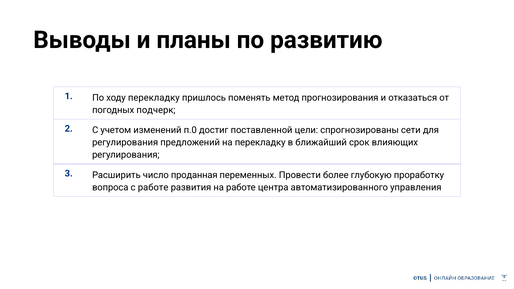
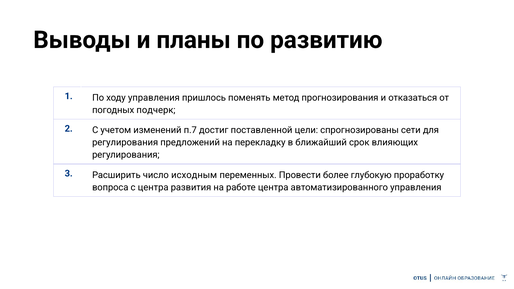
ходу перекладку: перекладку -> управления (154, 98)
п.0: п.0 -> п.7 (190, 130)
проданная: проданная -> исходным (194, 175)
с работе: работе -> центра (153, 187)
